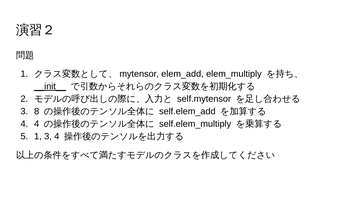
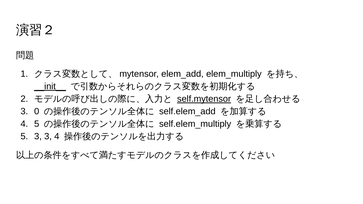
self.mytensor underline: none -> present (204, 99)
8: 8 -> 0 (37, 112)
4 4: 4 -> 5 (37, 124)
1: 1 -> 3 (38, 137)
